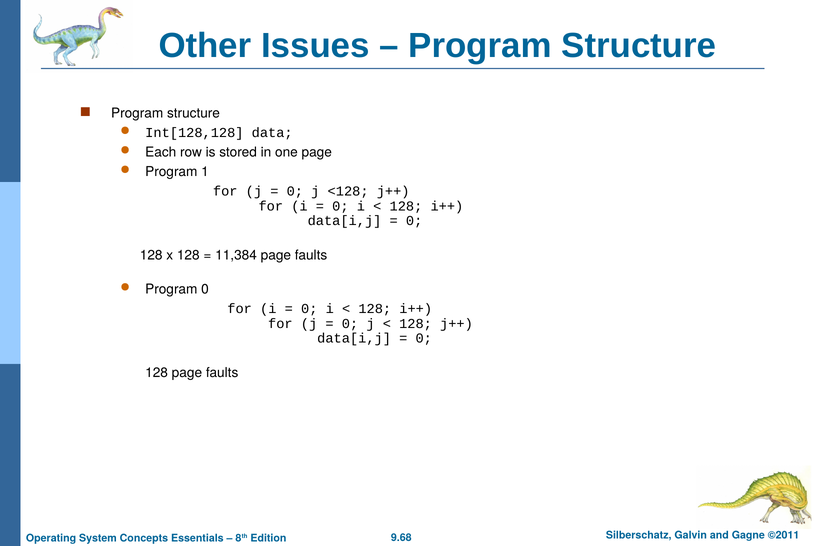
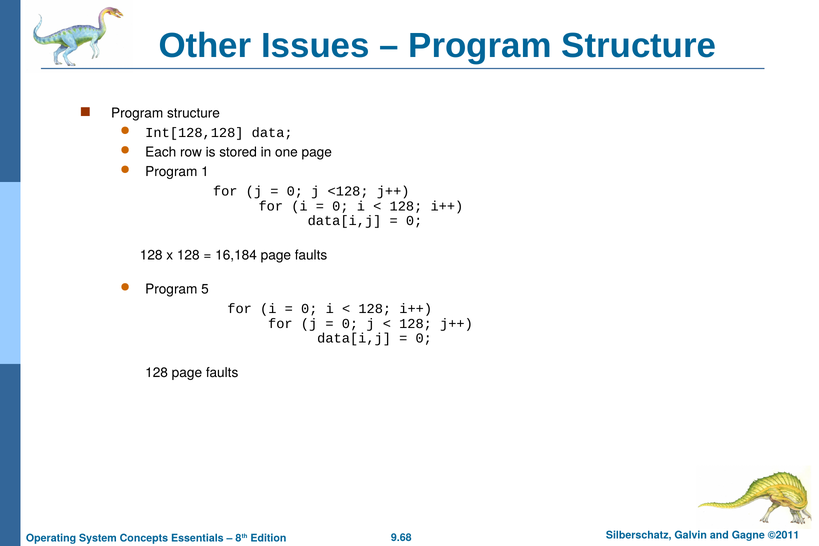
11,384: 11,384 -> 16,184 (236, 255)
Program 0: 0 -> 5 (205, 289)
